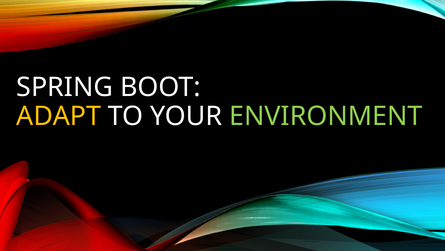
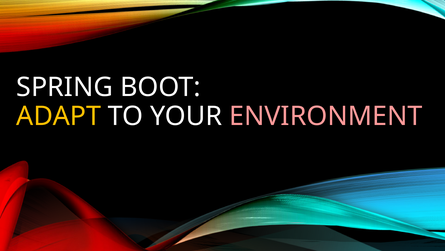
ENVIRONMENT colour: light green -> pink (326, 116)
